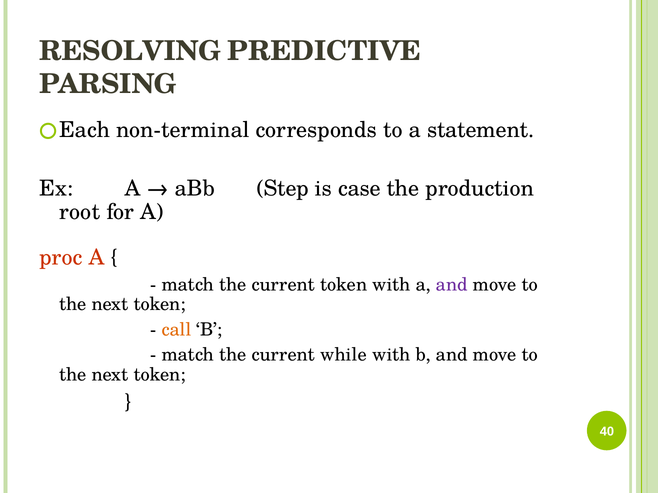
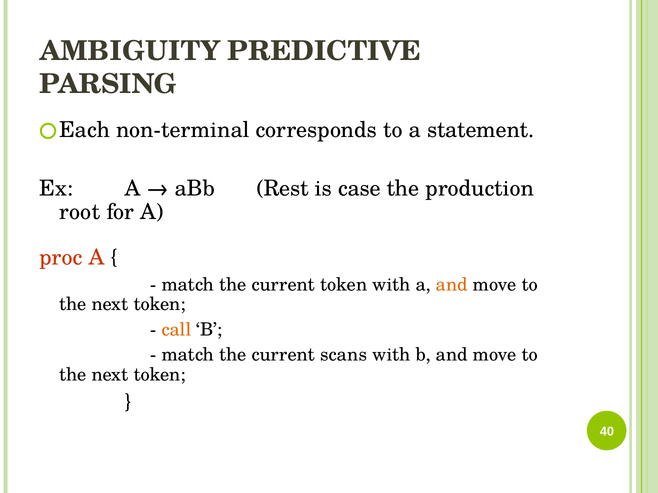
RESOLVING: RESOLVING -> AMBIGUITY (130, 51)
Step: Step -> Rest (283, 189)
and colour: purple -> orange (452, 285)
while: while -> scans (344, 355)
